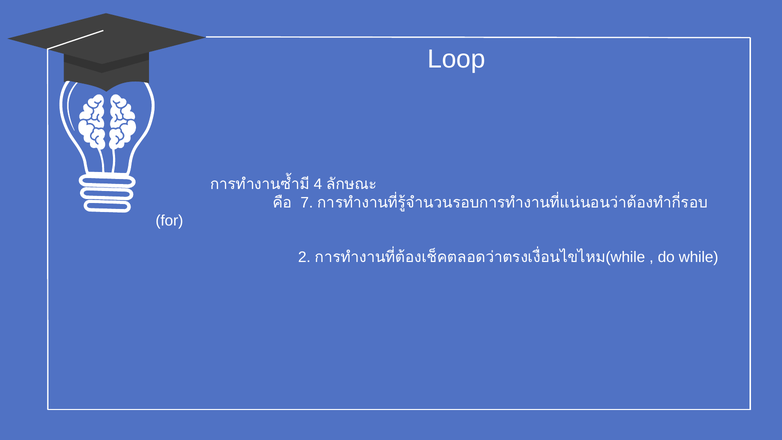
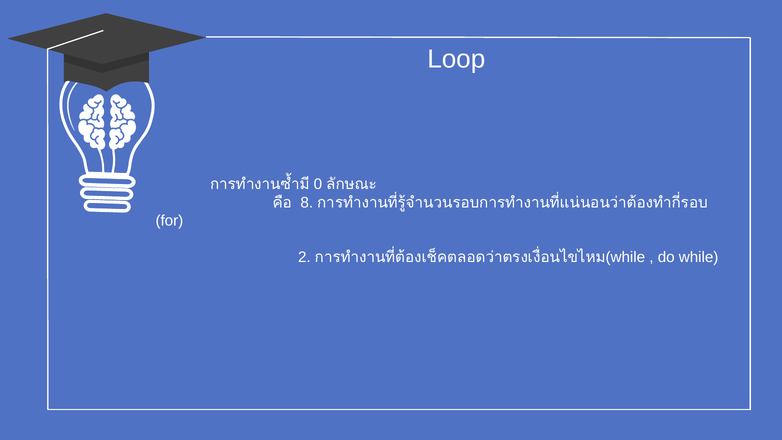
4: 4 -> 0 (318, 184)
7: 7 -> 8 (307, 203)
